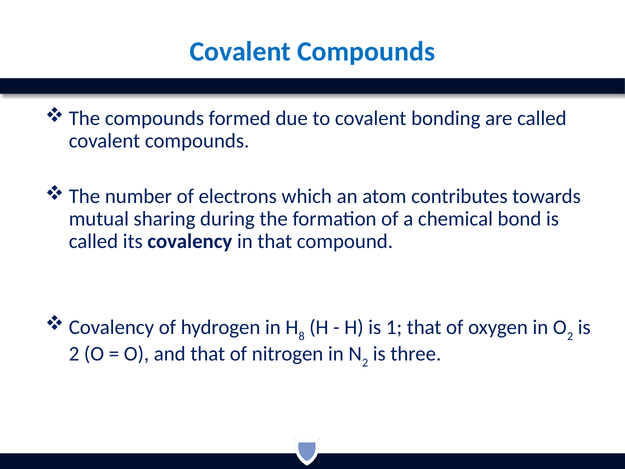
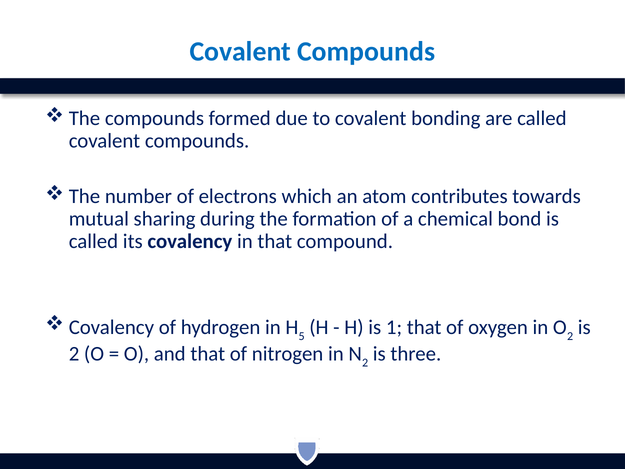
8: 8 -> 5 (302, 336)
